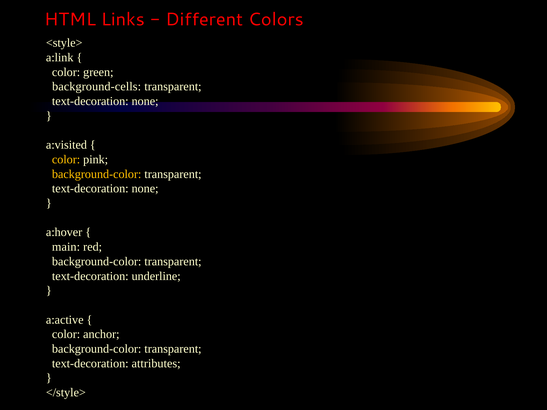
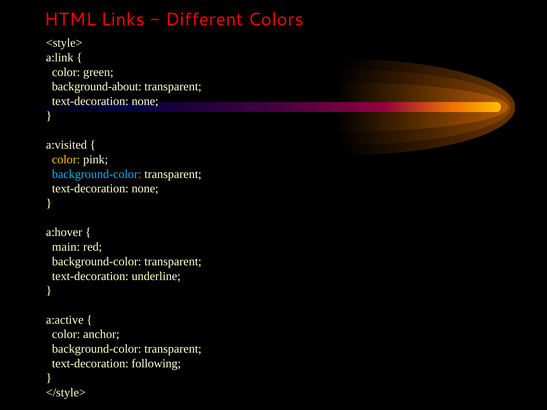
background-cells: background-cells -> background-about (97, 87)
background-color colour: yellow -> light blue (97, 174)
attributes: attributes -> following (156, 364)
